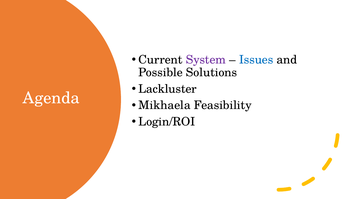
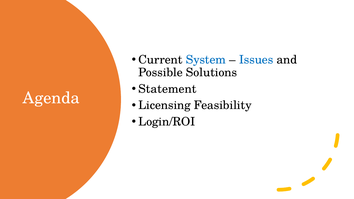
System colour: purple -> blue (206, 60)
Lackluster: Lackluster -> Statement (167, 89)
Mikhaela: Mikhaela -> Licensing (165, 105)
